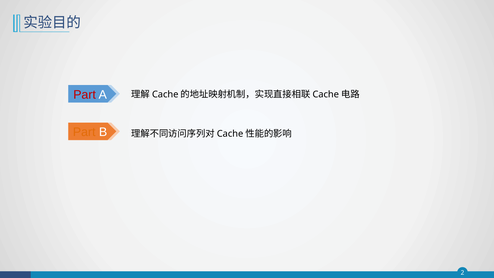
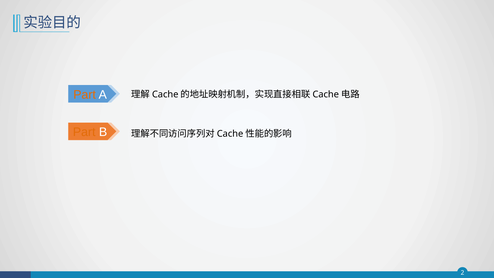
Part colour: red -> orange (85, 95)
